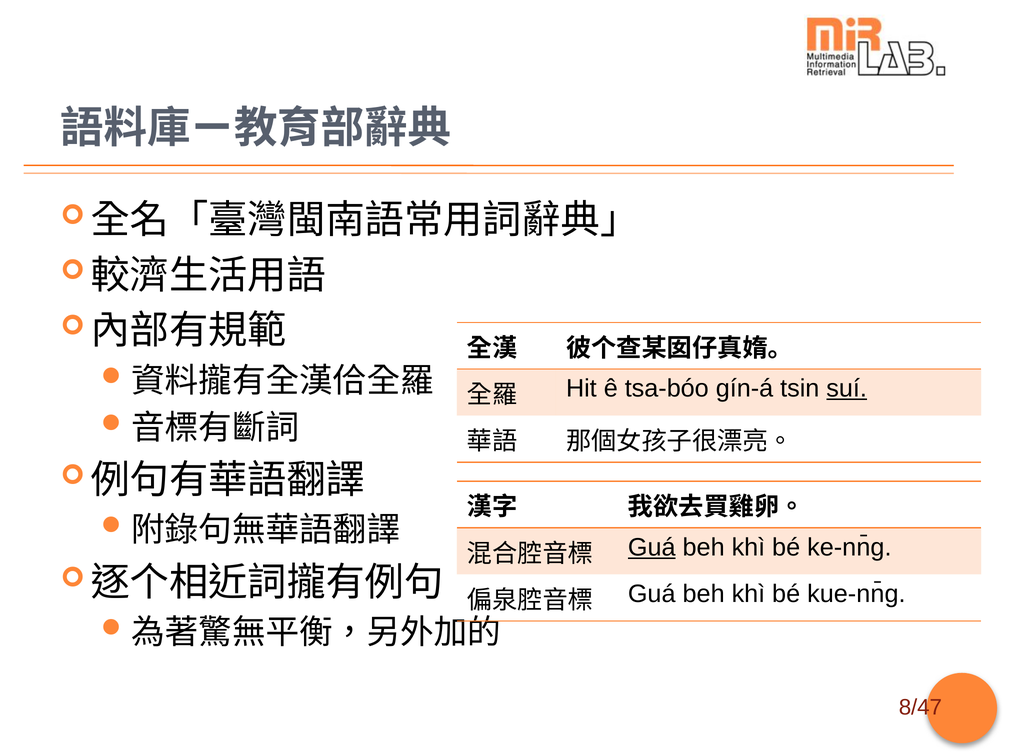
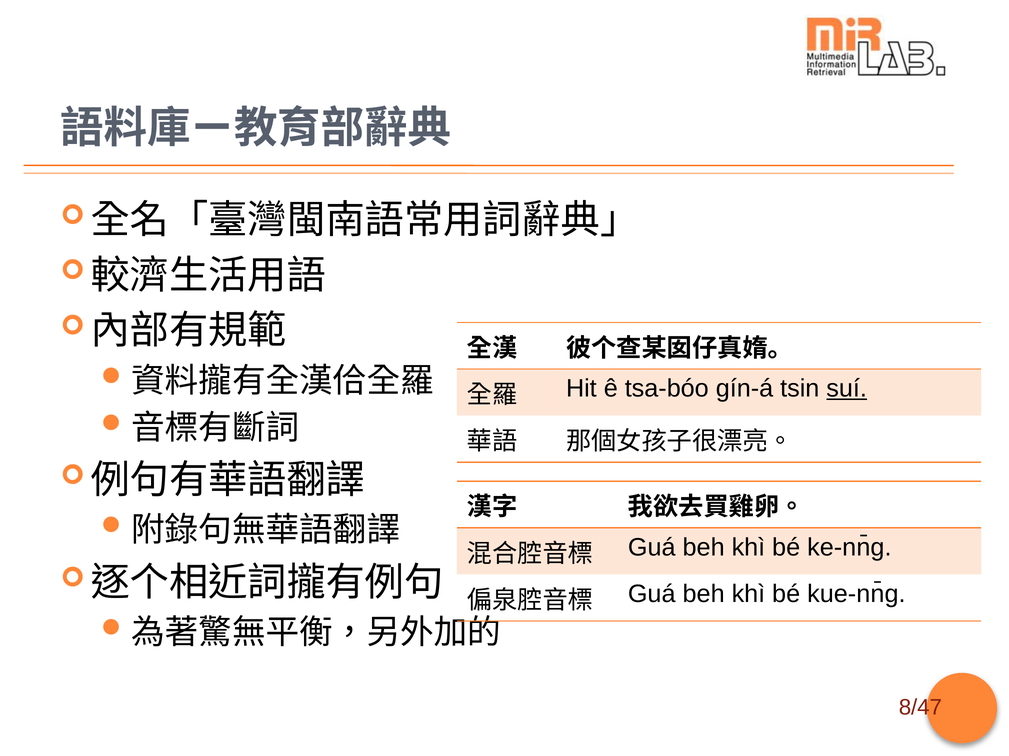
Guá underline: present -> none (652, 548)
